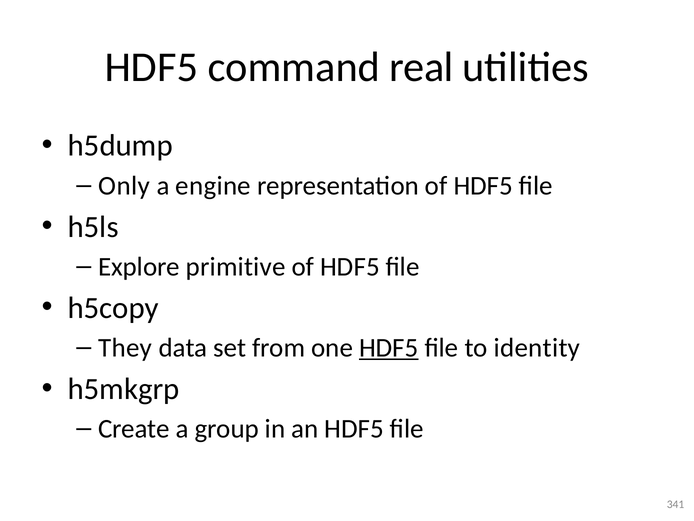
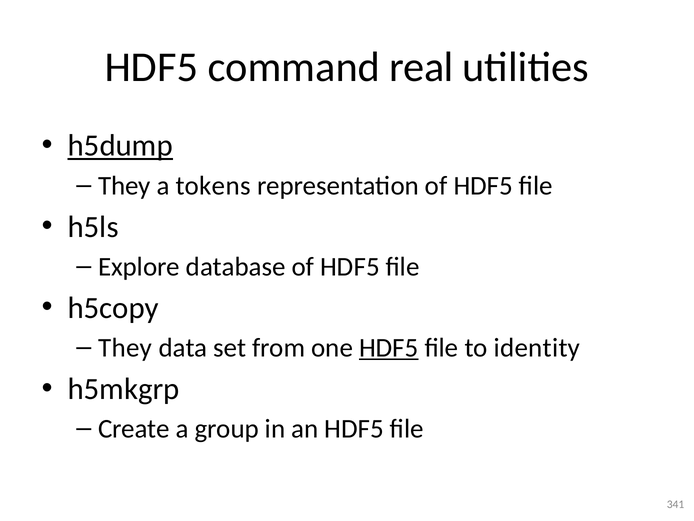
h5dump underline: none -> present (120, 146)
Only: Only -> They (124, 185)
engine: engine -> tokens (213, 185)
primitive: primitive -> database (236, 266)
